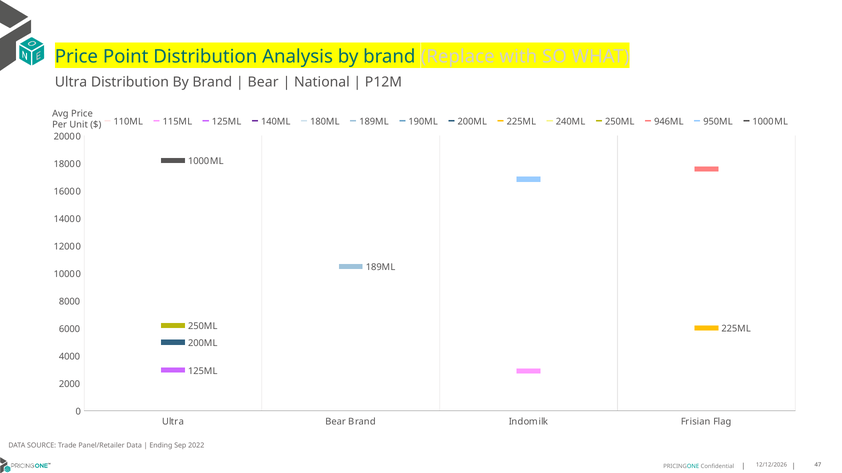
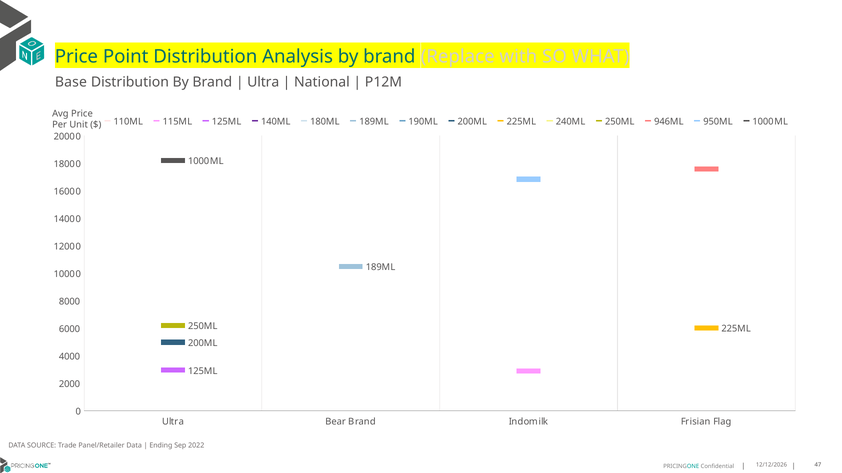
Ultra: Ultra -> Base (71, 82)
Bear: Bear -> Ultra (263, 82)
